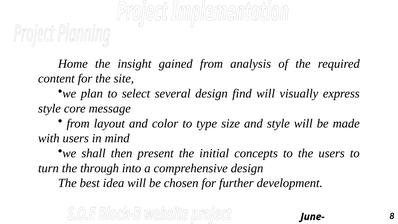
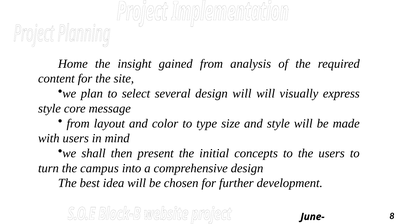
design find: find -> will (242, 93)
through: through -> campus (99, 168)
